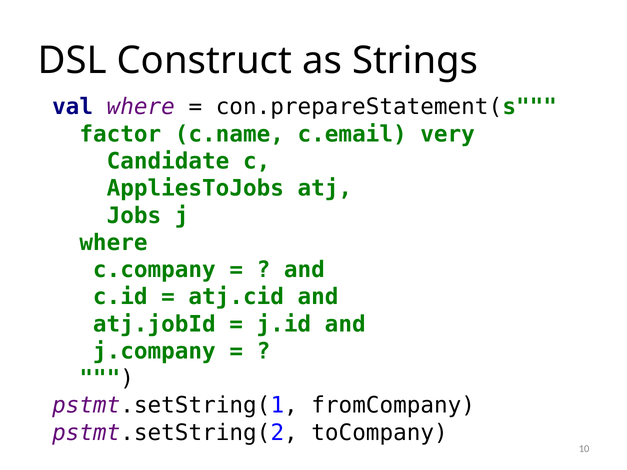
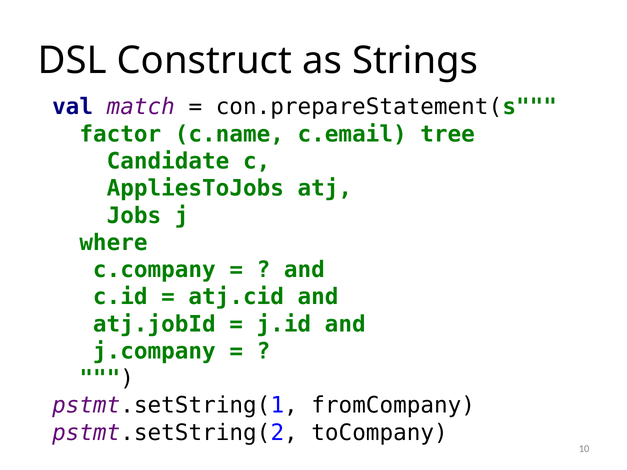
val where: where -> match (141, 107)
very: very -> tree (448, 134)
